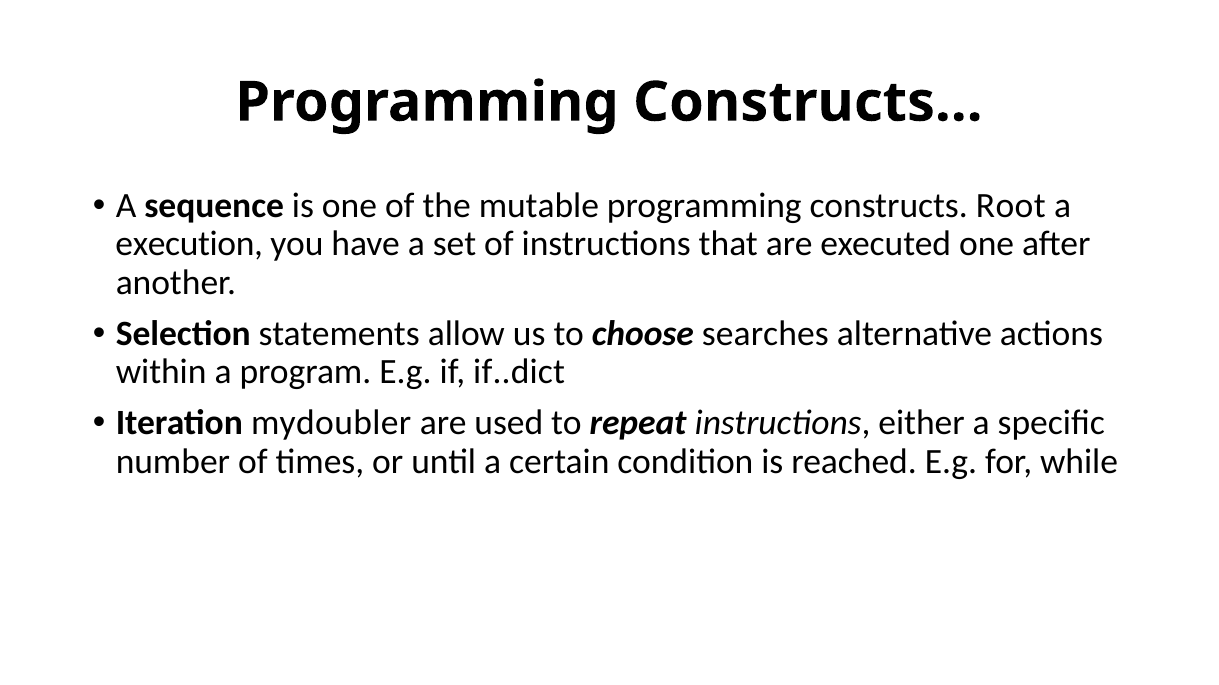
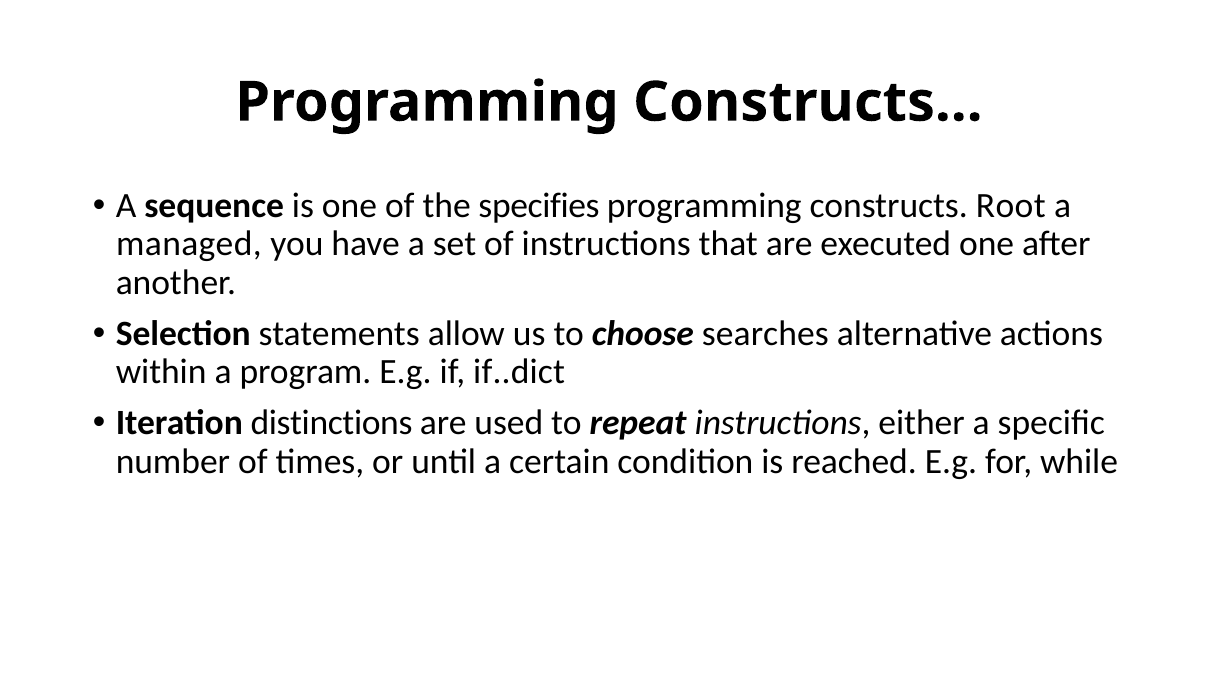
mutable: mutable -> specifies (539, 206)
execution: execution -> managed (189, 245)
mydoubler: mydoubler -> distinctions (331, 424)
